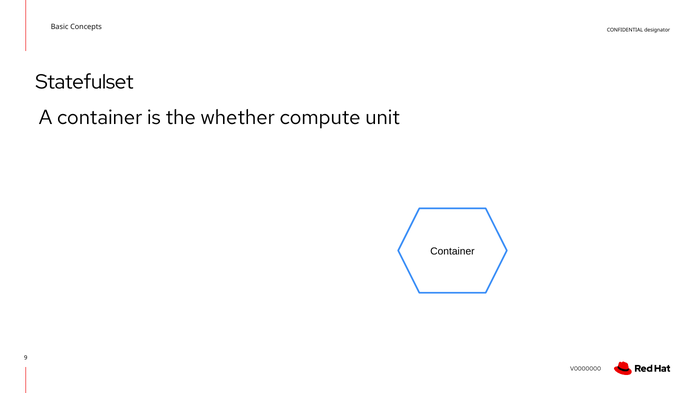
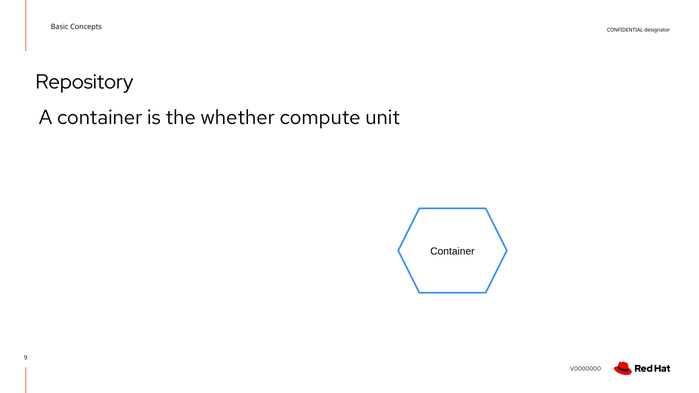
Statefulset: Statefulset -> Repository (84, 82)
